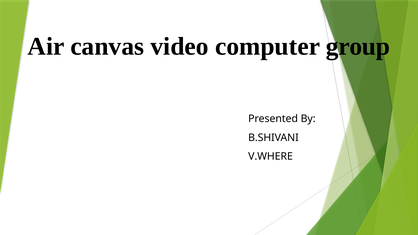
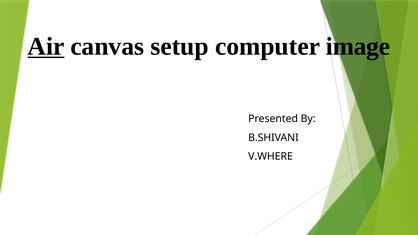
Air underline: none -> present (46, 46)
video: video -> setup (180, 46)
group: group -> image (358, 46)
